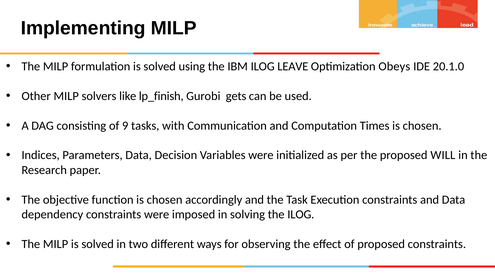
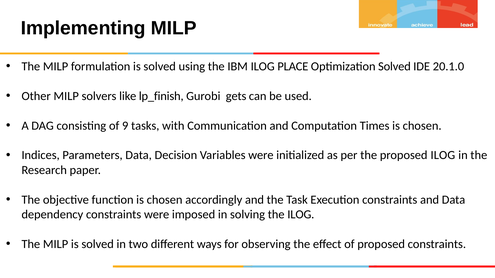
LEAVE: LEAVE -> PLACE (293, 66)
Optimization Obeys: Obeys -> Solved (394, 66)
proposed WILL: WILL -> ILOG (443, 156)
